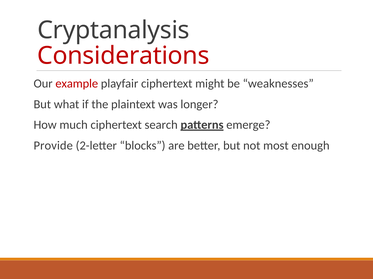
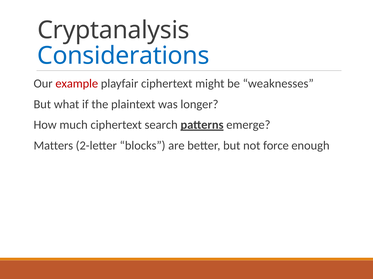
Considerations colour: red -> blue (123, 56)
Provide: Provide -> Matters (53, 146)
most: most -> force (276, 146)
